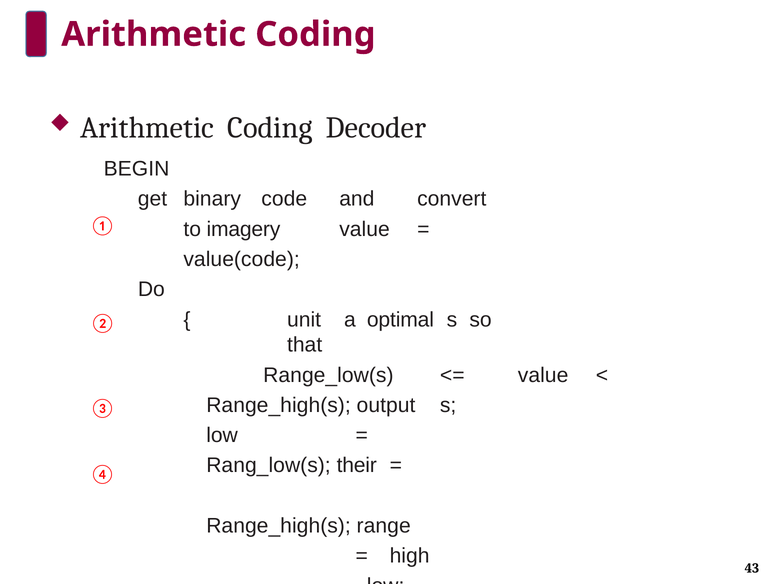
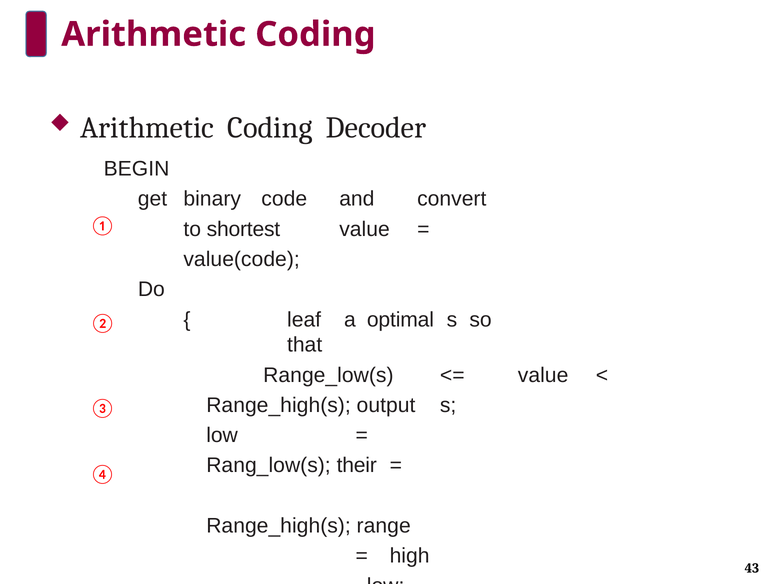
imagery: imagery -> shortest (243, 229)
unit: unit -> leaf (304, 320)
